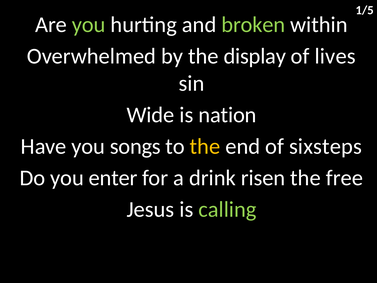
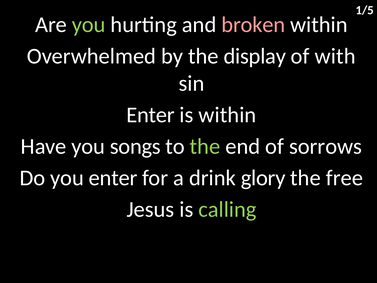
broken colour: light green -> pink (253, 25)
lives: lives -> with (335, 56)
Wide: Wide -> Enter (151, 115)
is nation: nation -> within (227, 115)
the colour: yellow -> light green (205, 146)
sixsteps: sixsteps -> sorrows (326, 146)
risen: risen -> glory (263, 178)
